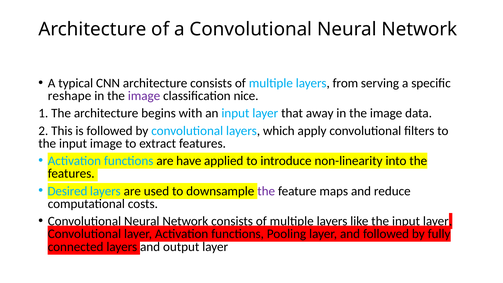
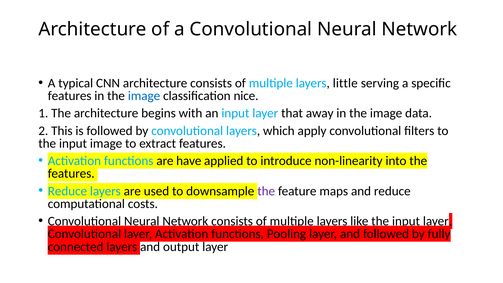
from: from -> little (345, 83)
reshape: reshape -> features (70, 96)
image colour: purple -> blue (144, 96)
Desired: Desired -> Reduce (67, 191)
